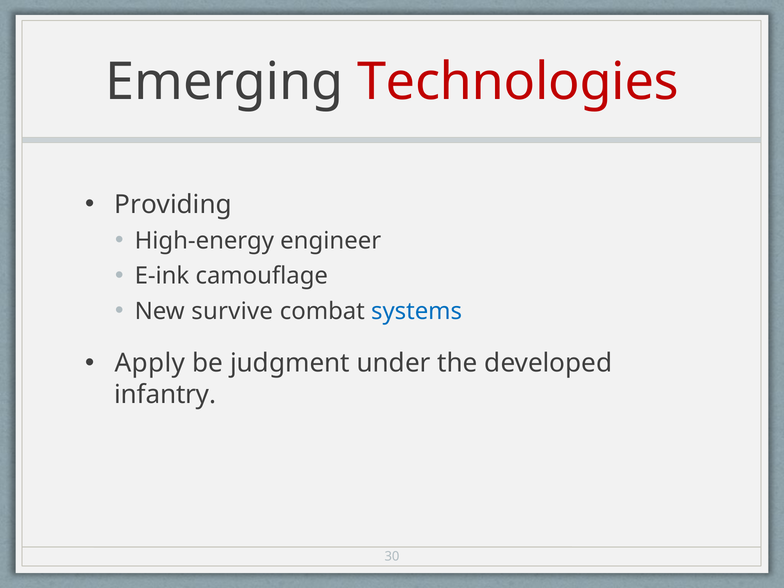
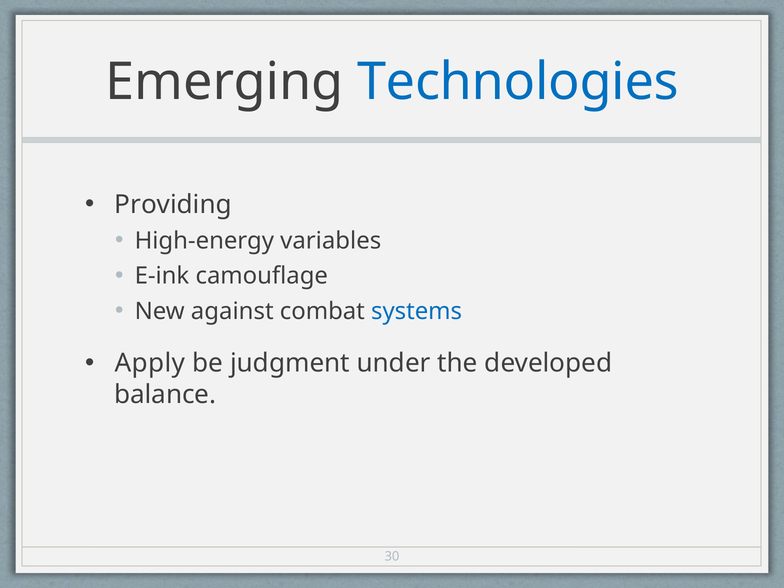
Technologies colour: red -> blue (518, 82)
engineer: engineer -> variables (331, 241)
survive: survive -> against (232, 311)
infantry: infantry -> balance (165, 395)
